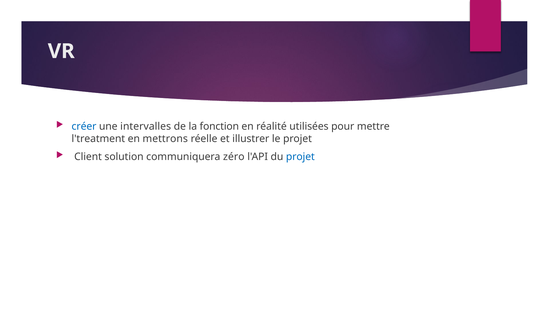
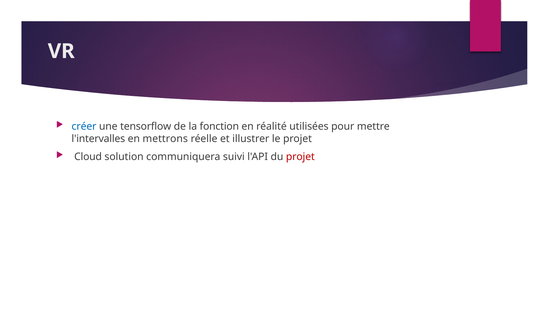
intervalles: intervalles -> tensorflow (146, 126)
l'treatment: l'treatment -> l'intervalles (98, 139)
Client: Client -> Cloud (88, 157)
zéro: zéro -> suivi (234, 157)
projet colour: blue -> red (300, 157)
